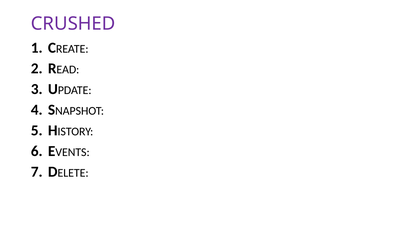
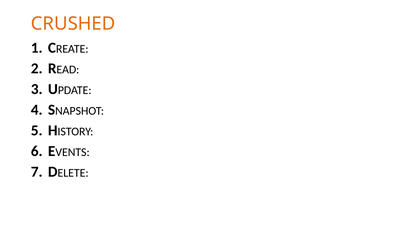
CRUSHED colour: purple -> orange (73, 24)
